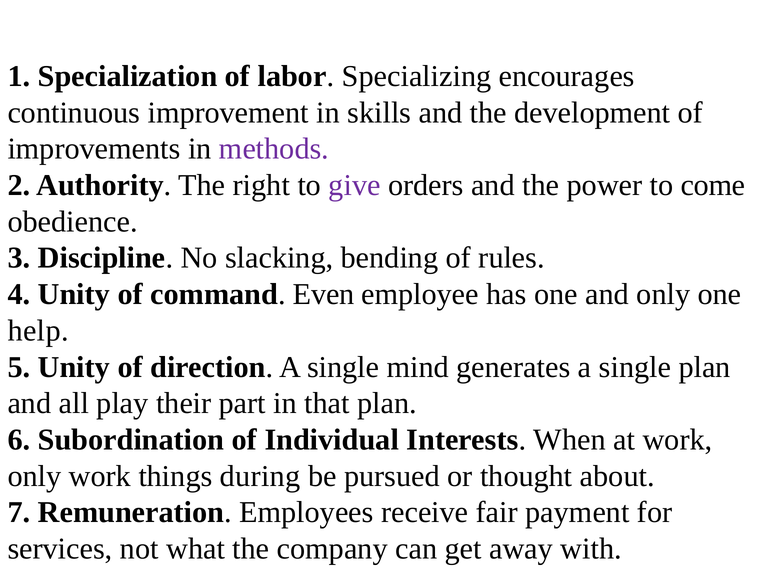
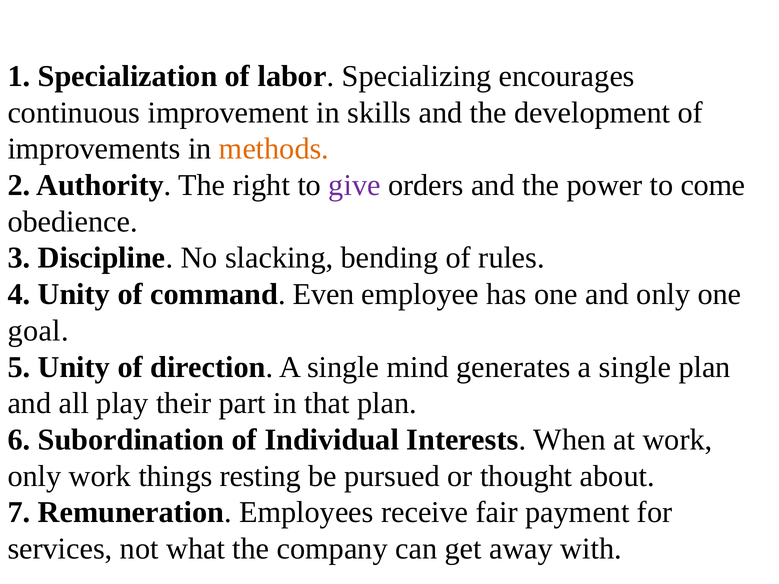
methods colour: purple -> orange (274, 149)
help: help -> goal (38, 331)
during: during -> resting (260, 476)
